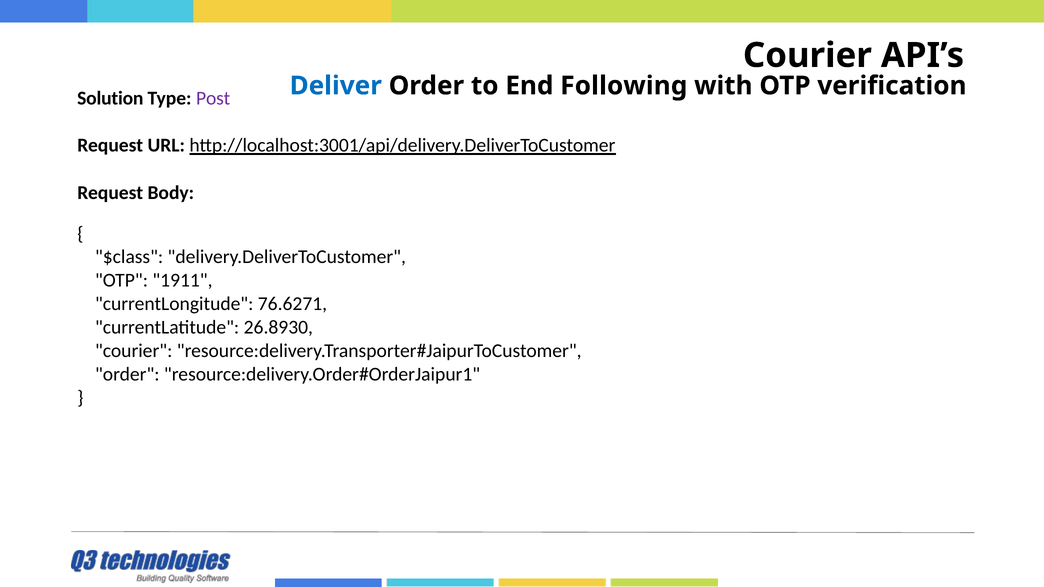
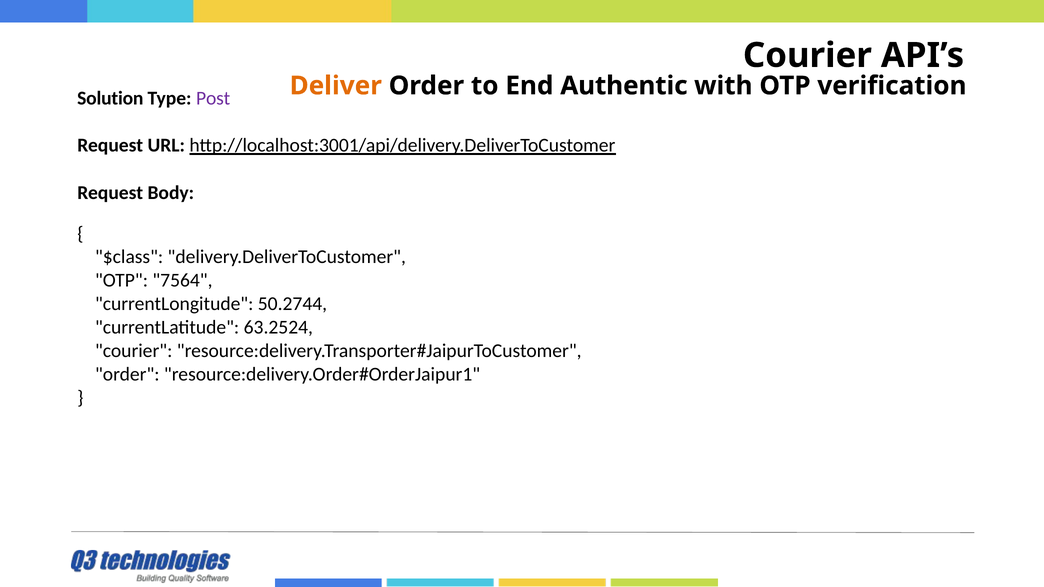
Deliver colour: blue -> orange (336, 86)
Following: Following -> Authentic (624, 86)
1911: 1911 -> 7564 (182, 281)
76.6271: 76.6271 -> 50.2744 (292, 304)
26.8930: 26.8930 -> 63.2524 (278, 328)
